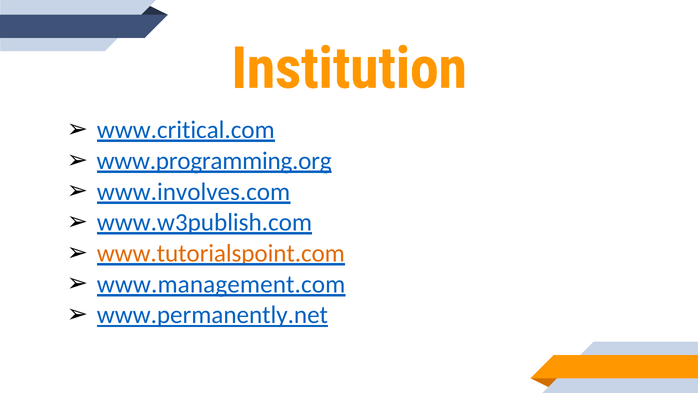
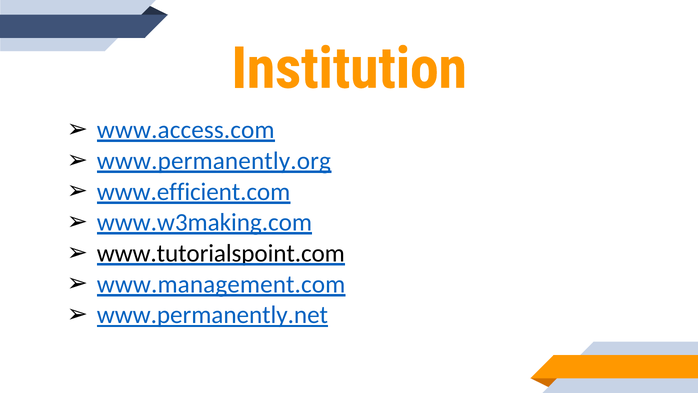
www.critical.com: www.critical.com -> www.access.com (186, 130)
www.programming.org: www.programming.org -> www.permanently.org (214, 161)
www.involves.com: www.involves.com -> www.efficient.com (194, 192)
www.w3publish.com: www.w3publish.com -> www.w3making.com (204, 222)
www.tutorialspoint.com colour: orange -> black (221, 253)
